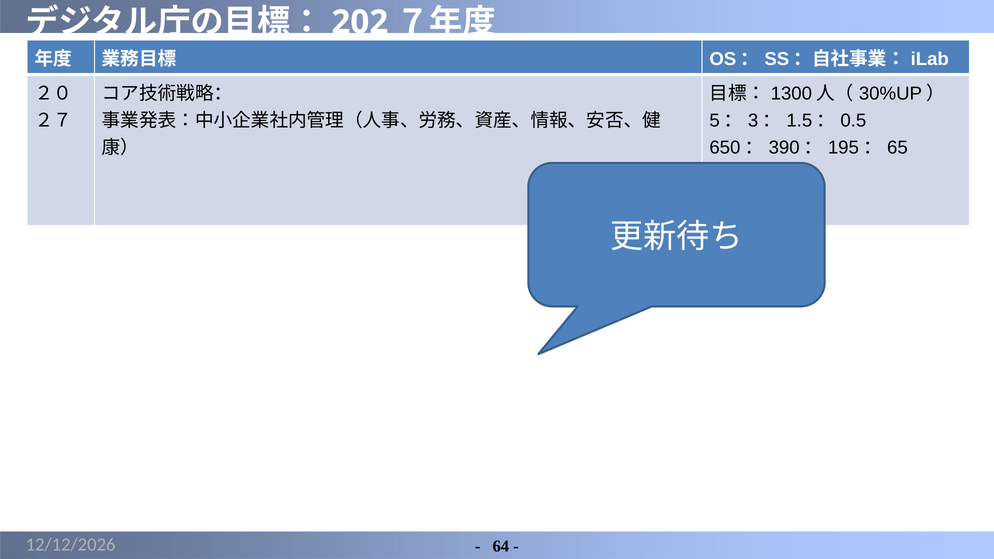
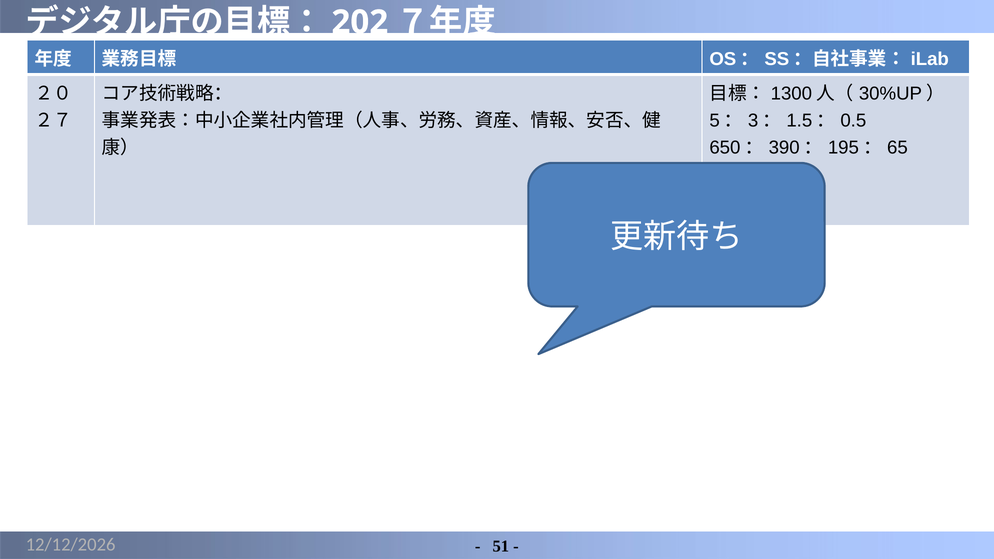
64: 64 -> 51 (501, 546)
